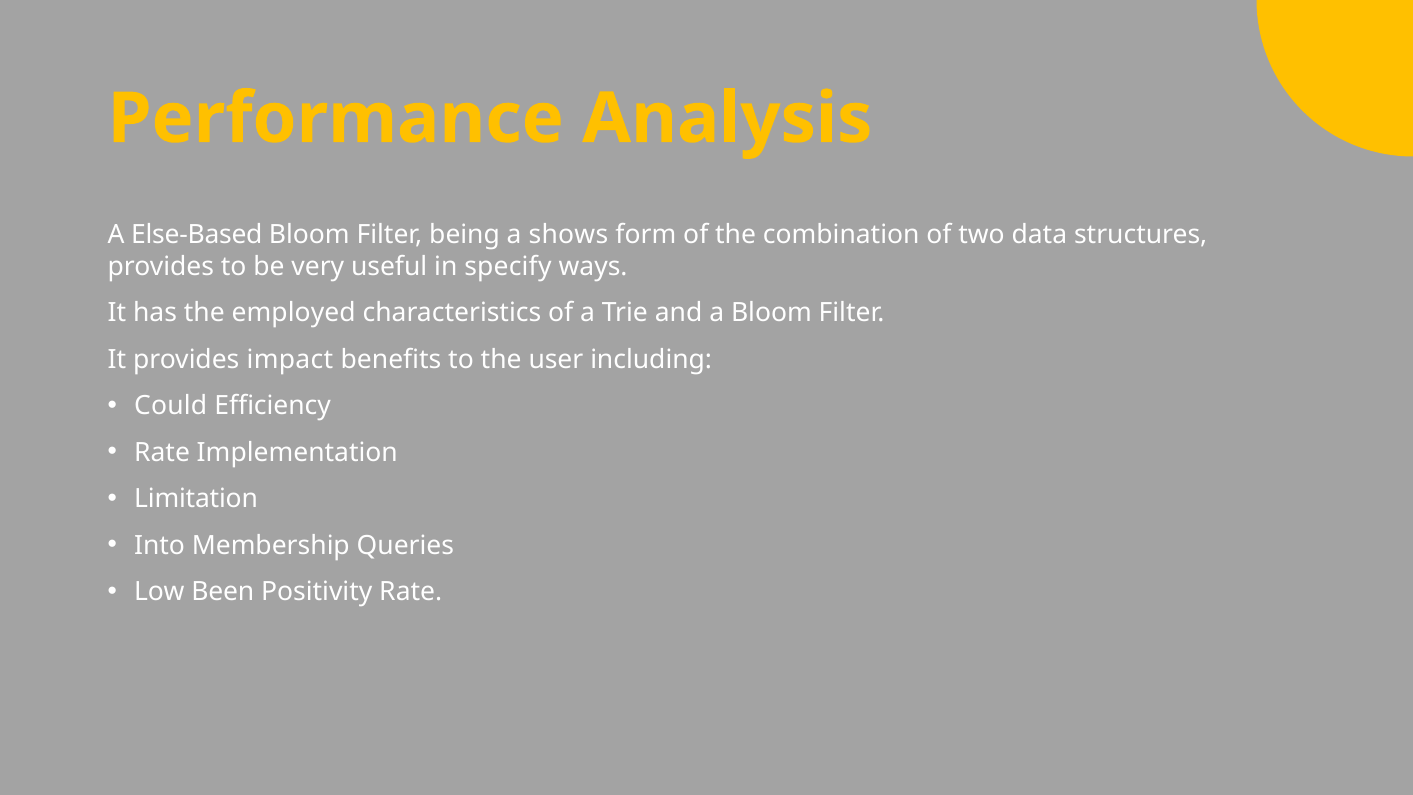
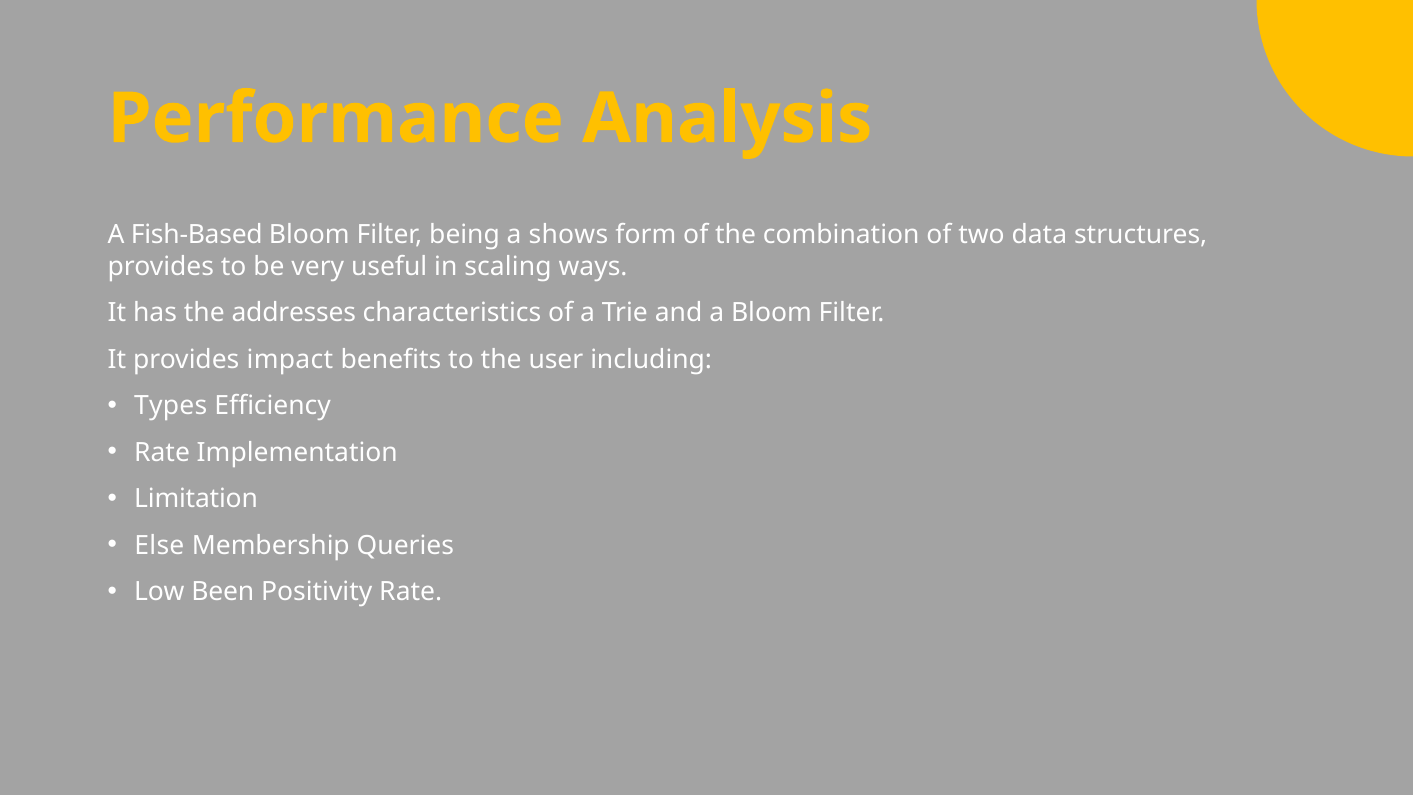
Else-Based: Else-Based -> Fish-Based (197, 235)
specify: specify -> scaling (508, 266)
employed: employed -> addresses (294, 313)
Could: Could -> Types (171, 406)
Into: Into -> Else (159, 546)
